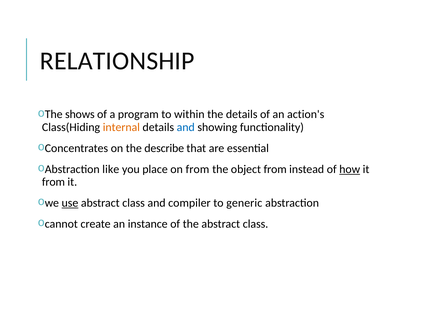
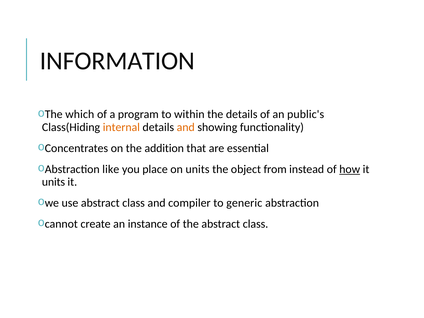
RELATIONSHIP: RELATIONSHIP -> INFORMATION (117, 61)
shows: shows -> which (80, 114)
action's: action's -> public's (306, 114)
and colour: blue -> orange (186, 127)
describe: describe -> addition (164, 148)
on from: from -> units (197, 169)
from: from -> units (53, 182)
use underline: present -> none (70, 203)
